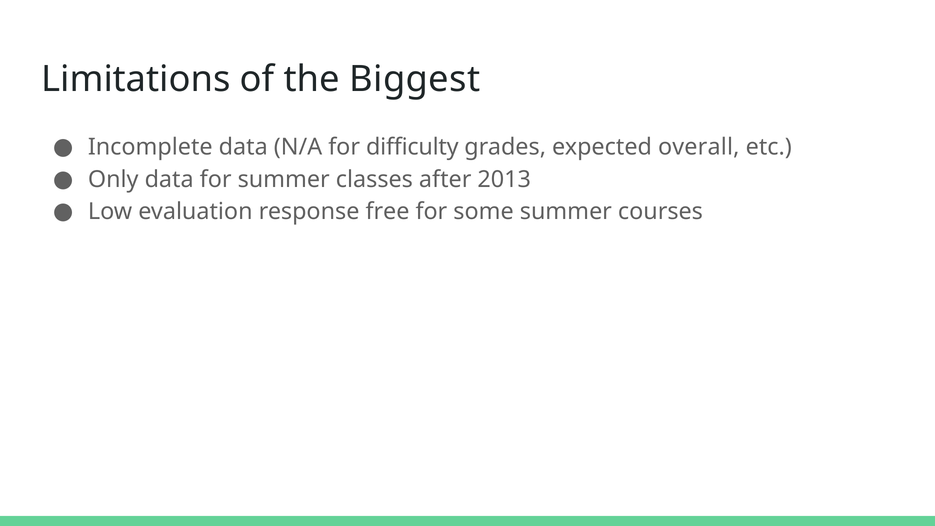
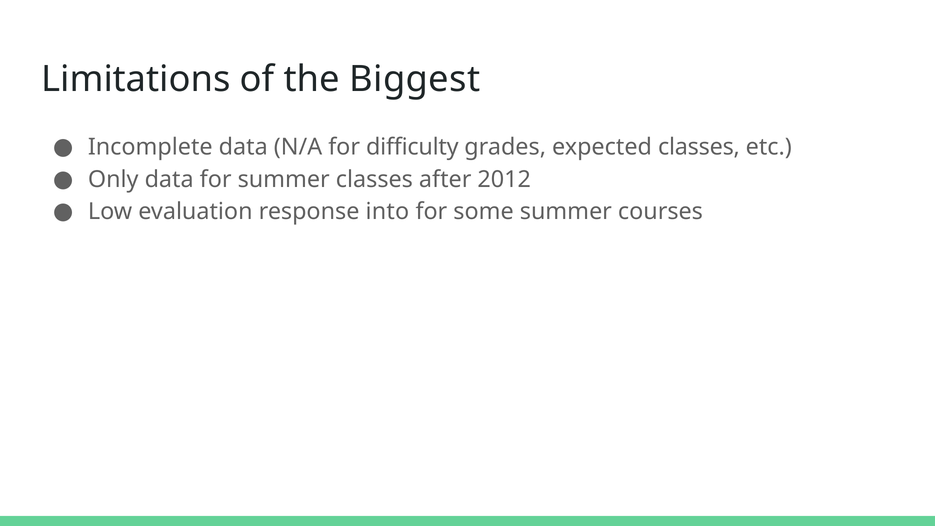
expected overall: overall -> classes (699, 147)
2013: 2013 -> 2012 (504, 179)
free: free -> into (387, 212)
